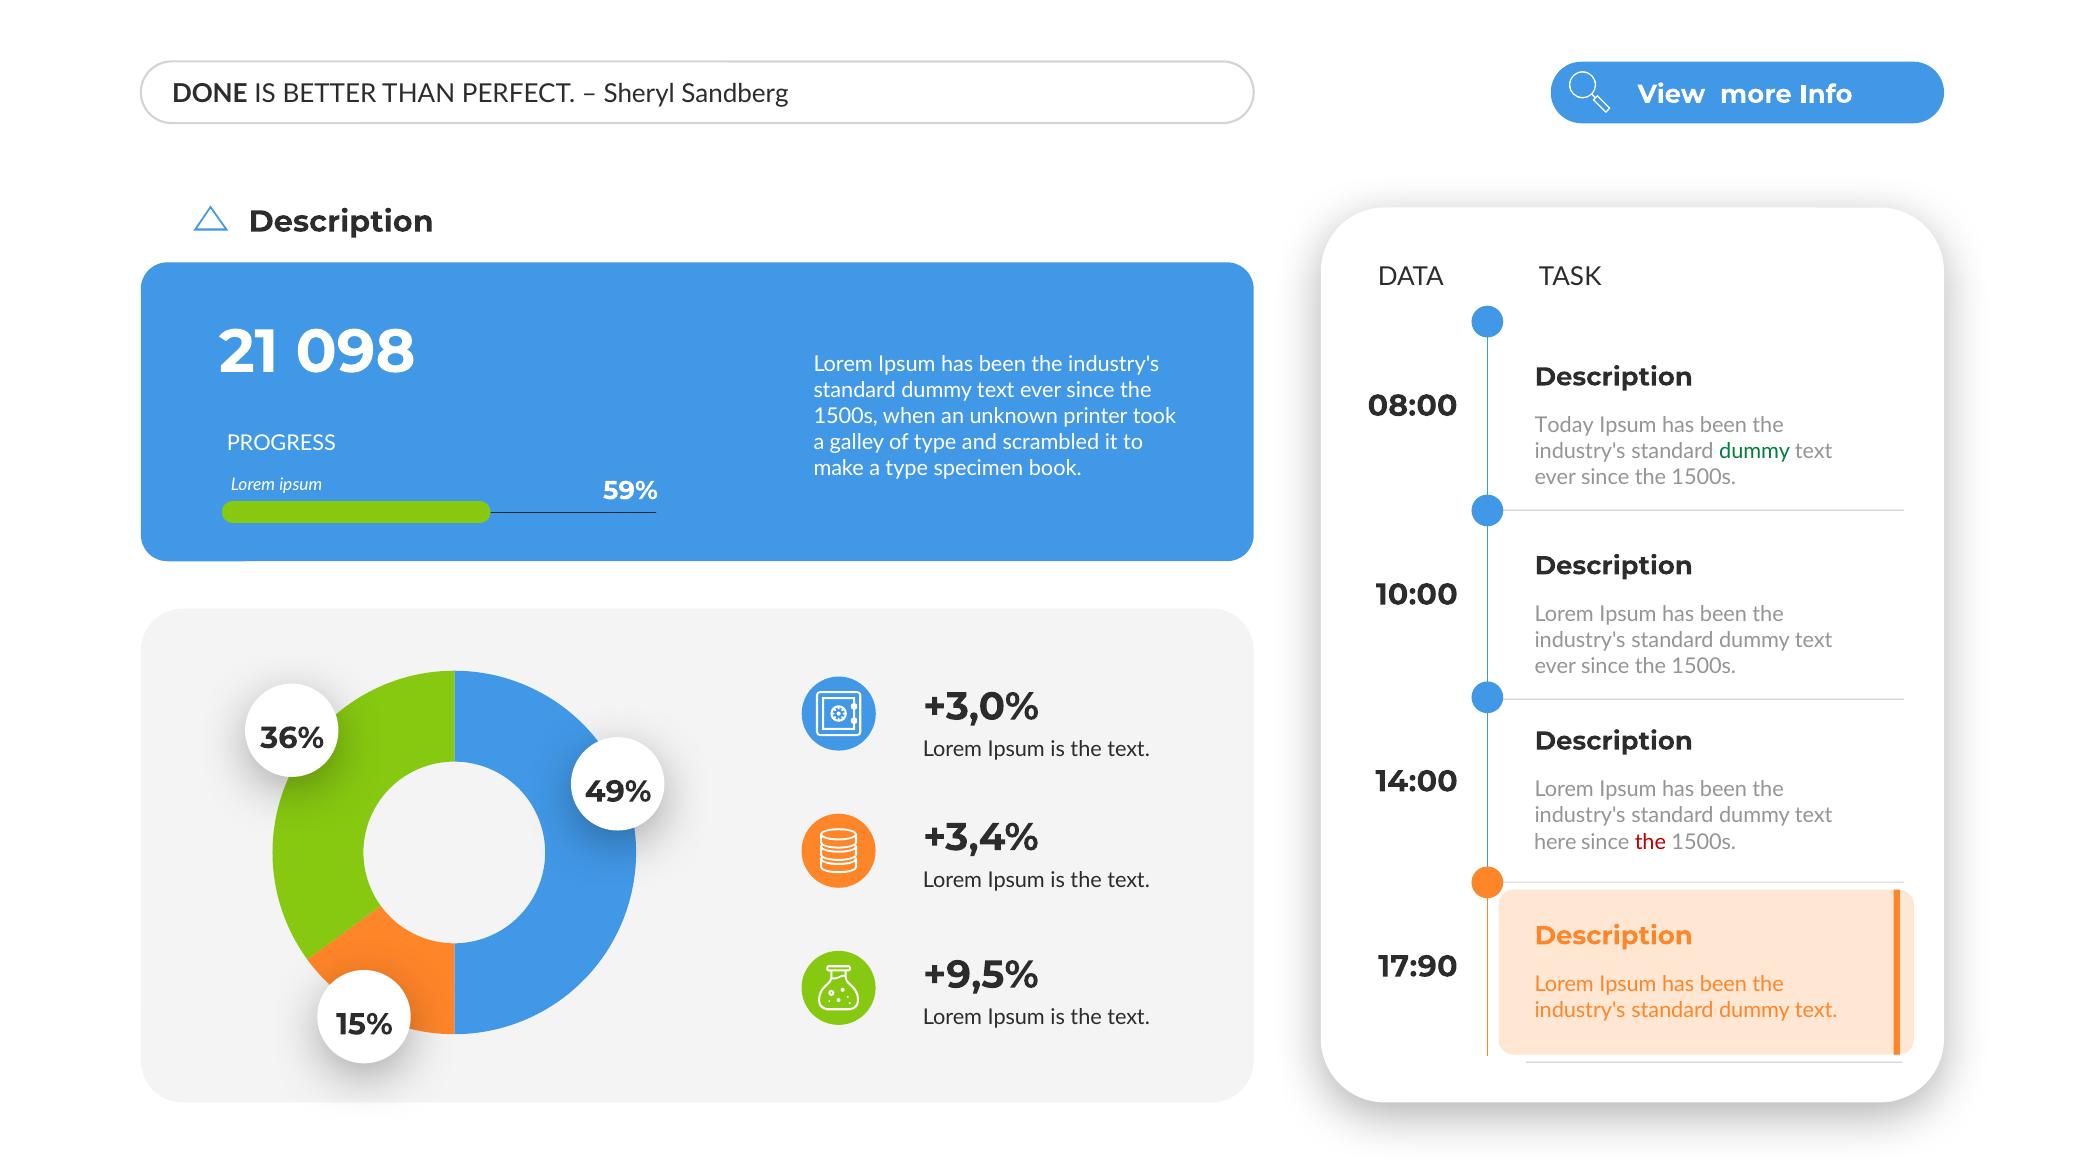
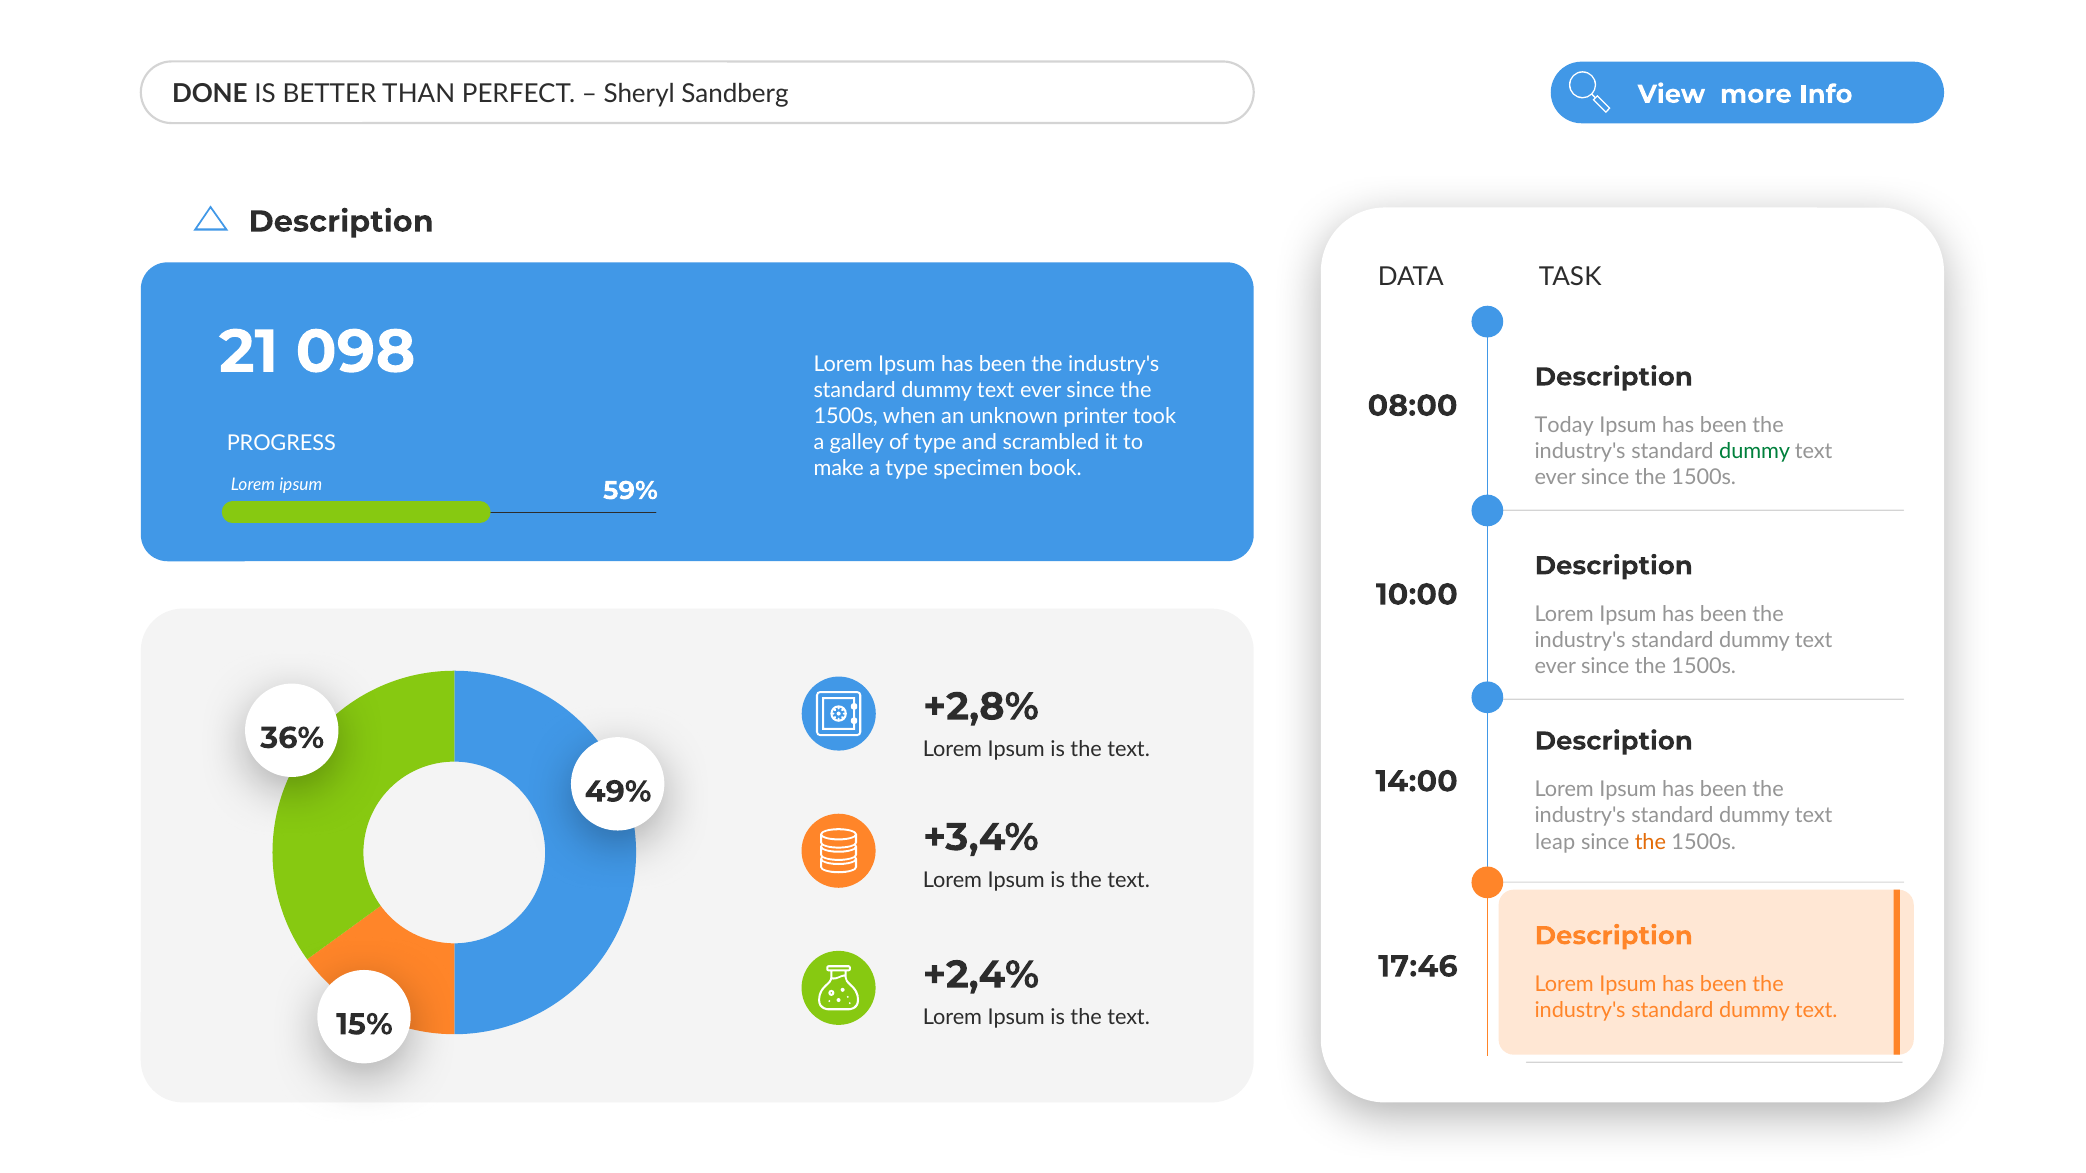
+3,0%: +3,0% -> +2,8% (981, 707)
here: here -> leap (1555, 842)
the colour: red -> orange (1650, 842)
17:90: 17:90 -> 17:46 (1418, 967)
+9,5%: +9,5% -> +2,4% (981, 975)
